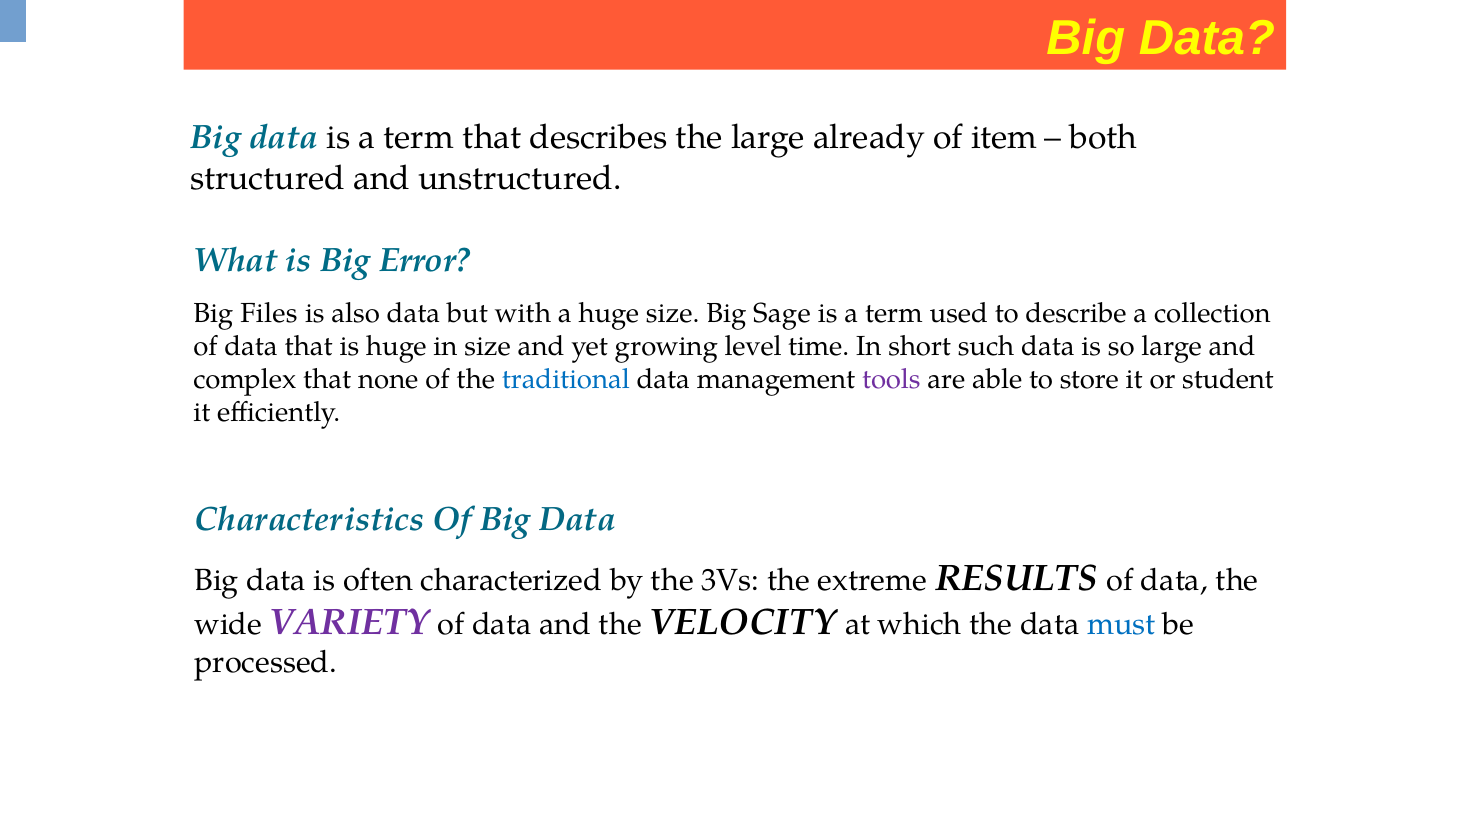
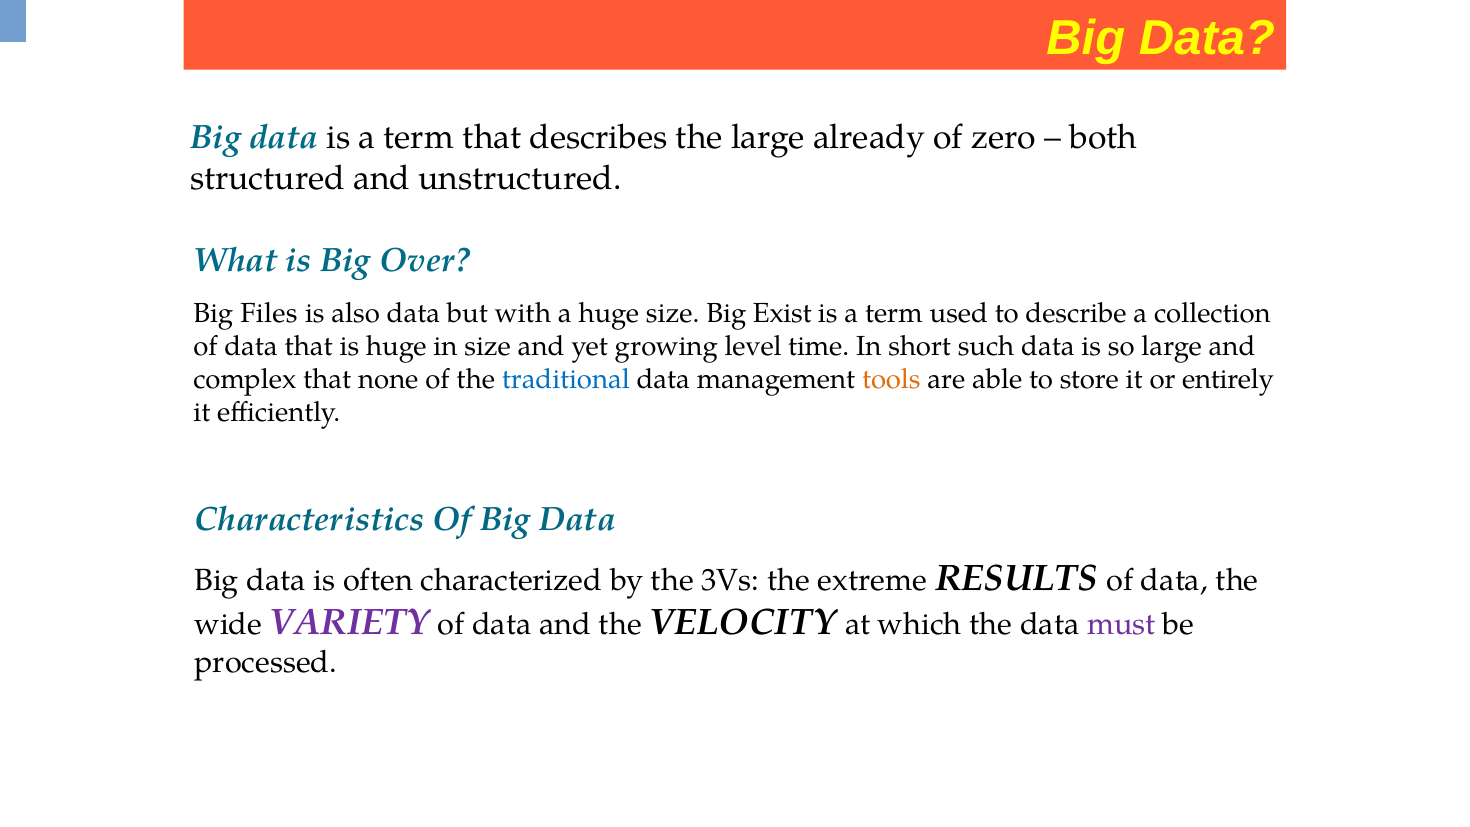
item: item -> zero (1004, 138)
Error: Error -> Over (425, 261)
Sage: Sage -> Exist (782, 313)
tools colour: purple -> orange (891, 380)
student: student -> entirely (1228, 380)
must colour: blue -> purple (1121, 624)
